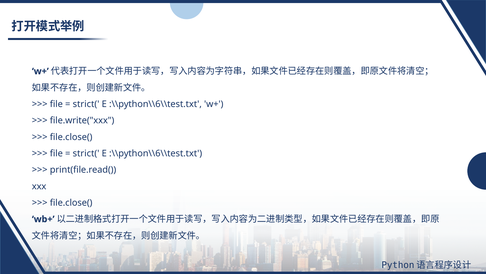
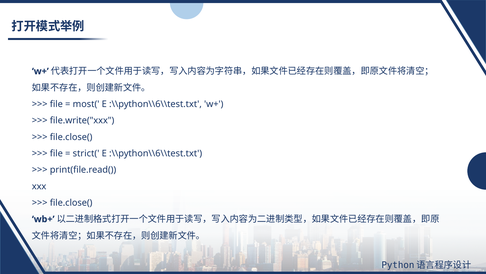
strict(: strict( -> most( (86, 104)
